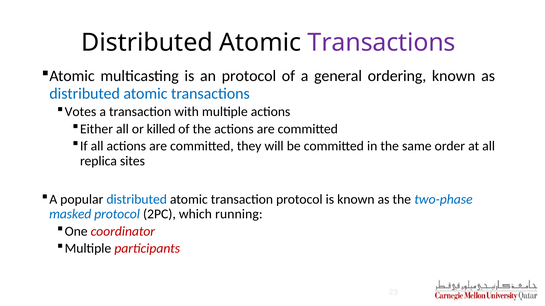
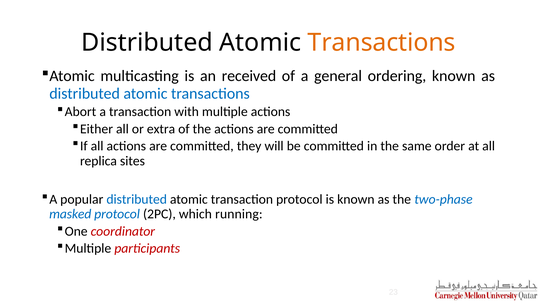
Transactions colour: purple -> orange (382, 43)
an protocol: protocol -> received (249, 76)
Votes: Votes -> Abort (80, 112)
killed: killed -> extra (161, 129)
